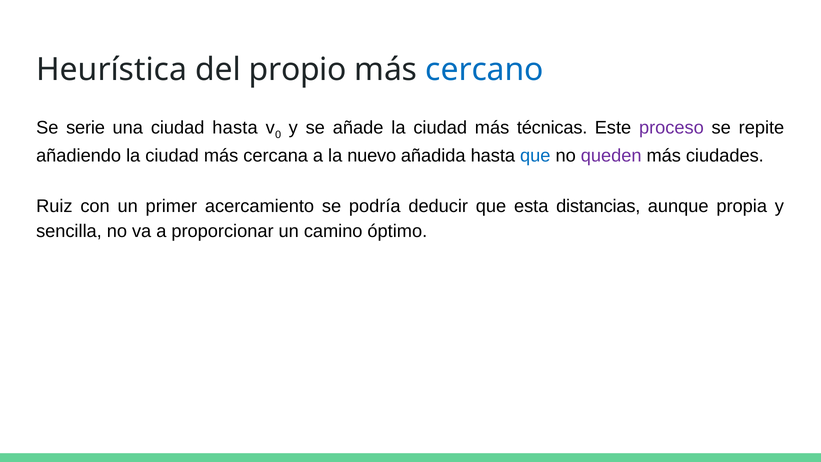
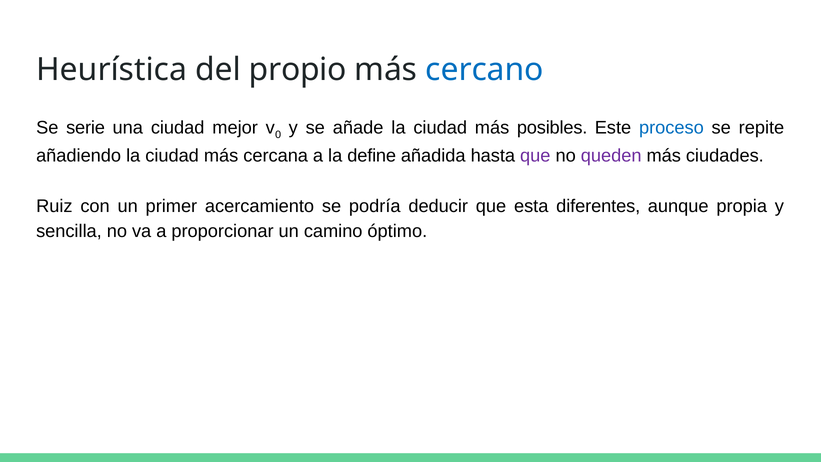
ciudad hasta: hasta -> mejor (235, 128)
técnicas: técnicas -> posibles (552, 128)
proceso colour: purple -> blue (671, 128)
nuevo: nuevo -> define (372, 156)
que colour: blue -> purple (535, 156)
distancias: distancias -> diferentes (598, 206)
